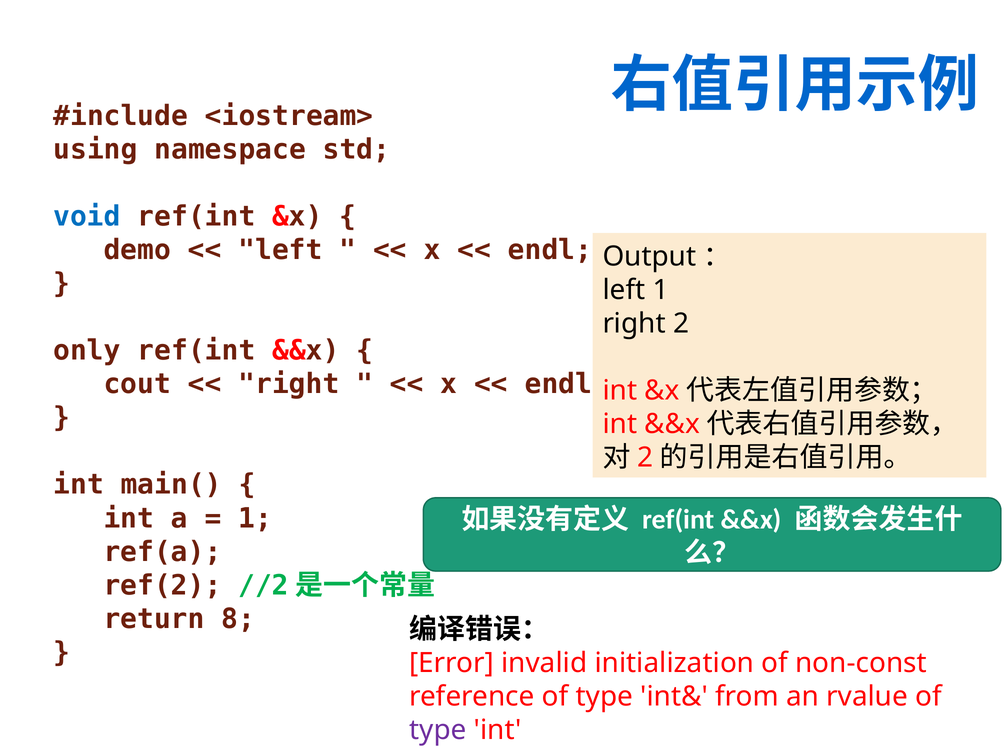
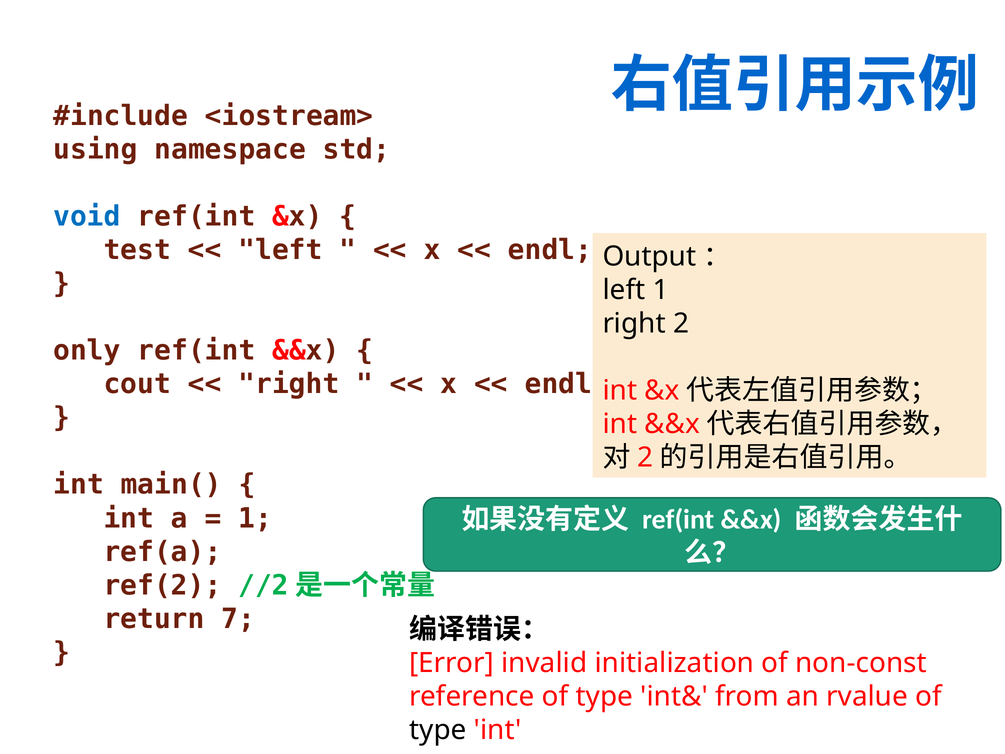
demo: demo -> test (137, 250)
8: 8 -> 7 (238, 619)
type colour: purple -> black (438, 730)
